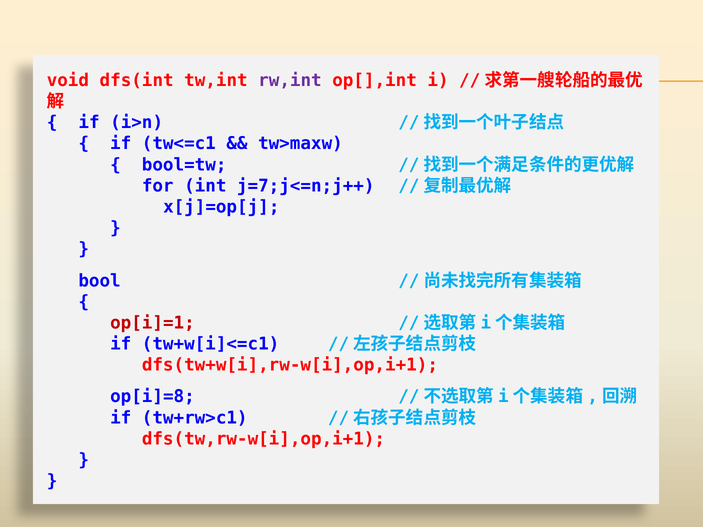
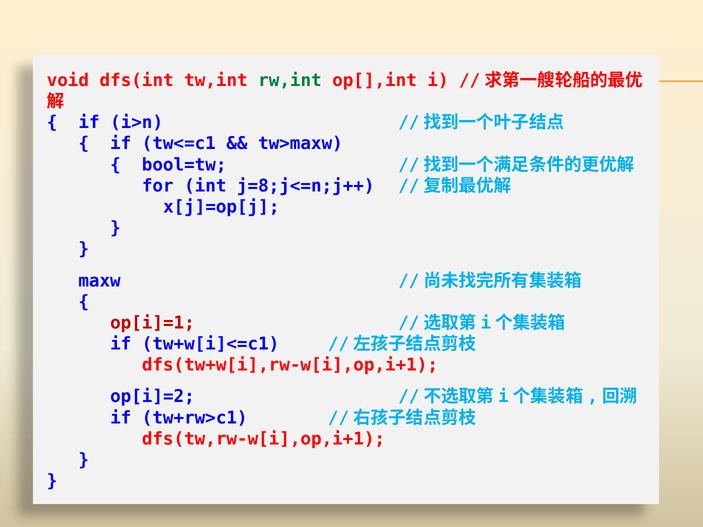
rw,int colour: purple -> green (290, 80)
j=7;j<=n;j++: j=7;j<=n;j++ -> j=8;j<=n;j++ (306, 186)
bool: bool -> maxw (100, 281)
op[i]=8: op[i]=8 -> op[i]=2 (152, 397)
